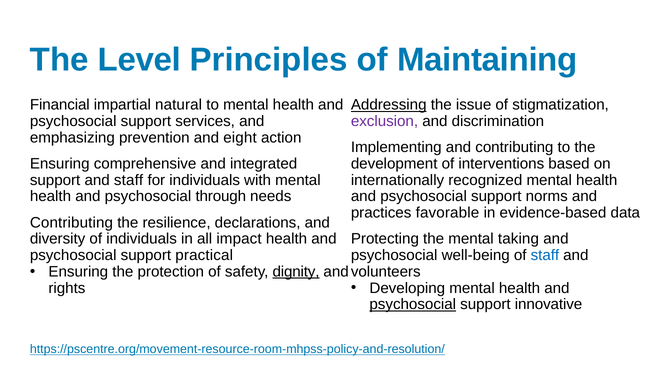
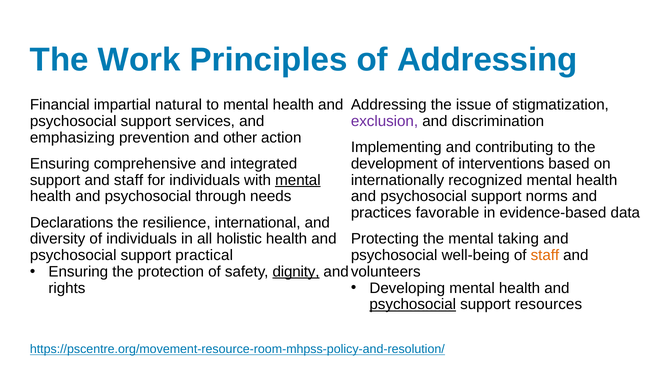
Level: Level -> Work (139, 60)
of Maintaining: Maintaining -> Addressing (487, 60)
Addressing underline: present -> none (389, 105)
eight: eight -> other (240, 138)
mental underline: none -> present (298, 180)
Contributing: Contributing -> Declarations (72, 223)
declarations: declarations -> international (258, 223)
impact: impact -> holistic (239, 239)
staff colour: blue -> orange (545, 256)
innovative: innovative -> resources (548, 305)
